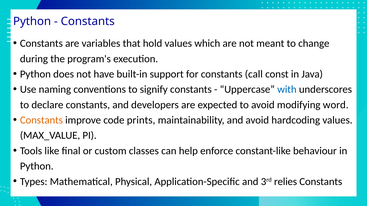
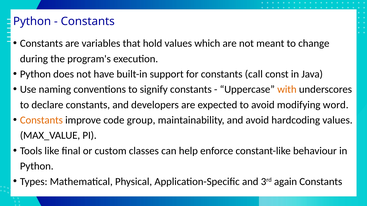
with colour: blue -> orange (287, 90)
prints: prints -> group (141, 120)
relies: relies -> again (286, 182)
